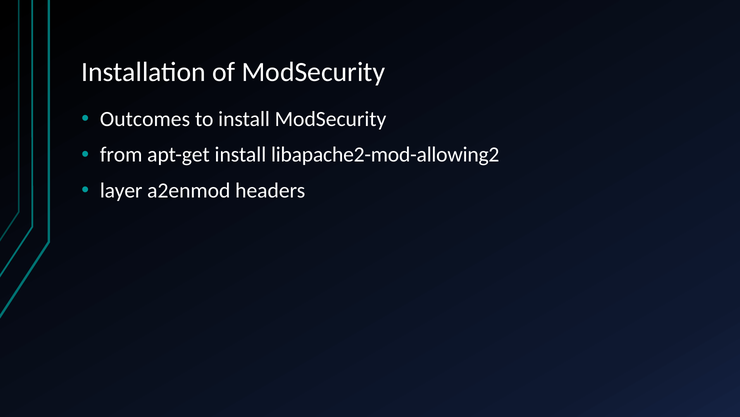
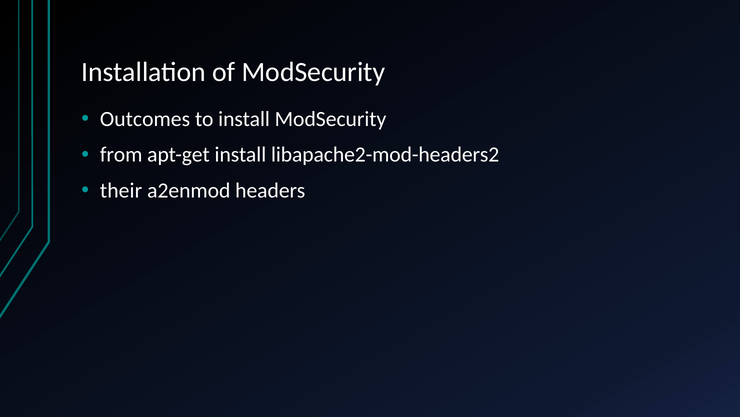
libapache2-mod-allowing2: libapache2-mod-allowing2 -> libapache2-mod-headers2 (385, 154)
layer: layer -> their (121, 190)
